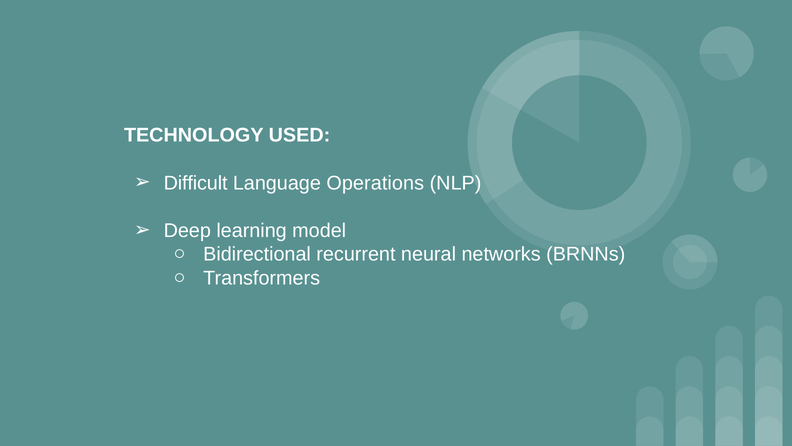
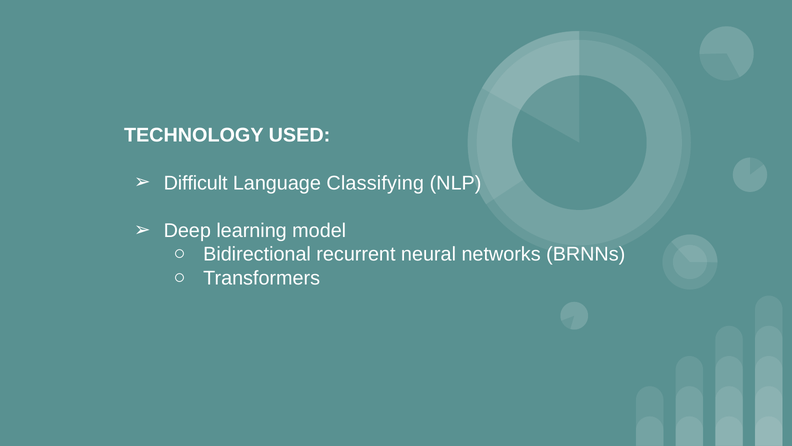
Operations: Operations -> Classifying (375, 183)
